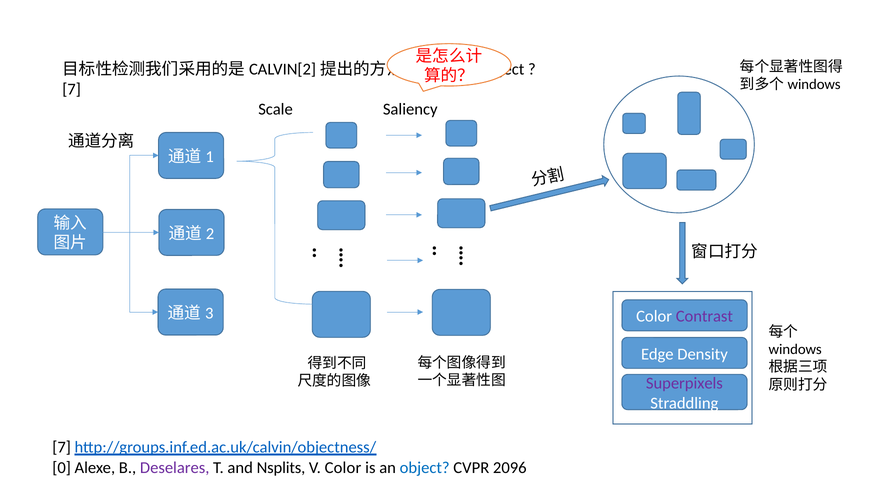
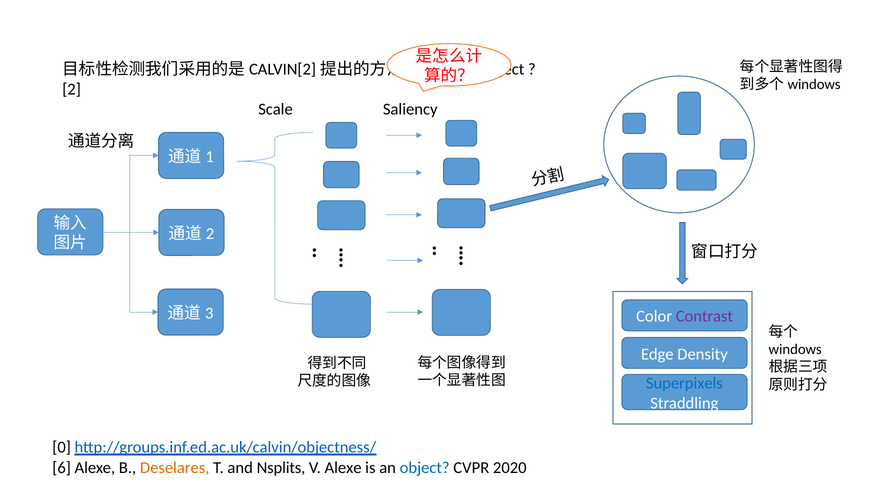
7: 7 -> 2 (72, 89)
Superpixels colour: purple -> blue (684, 384)
7: 7 -> 0 (62, 448)
0: 0 -> 6 (62, 468)
Deselares colour: purple -> orange (175, 468)
V Color: Color -> Alexe (343, 468)
2096: 2096 -> 2020 (510, 468)
